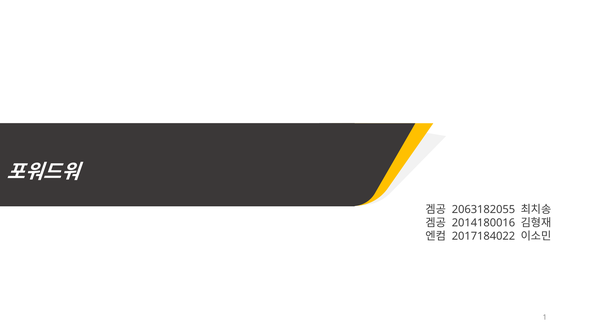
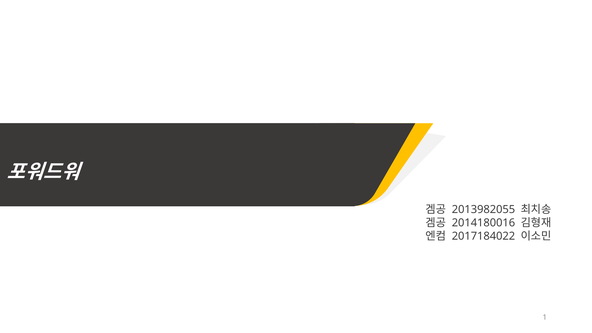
2063182055: 2063182055 -> 2013982055 (483, 209)
